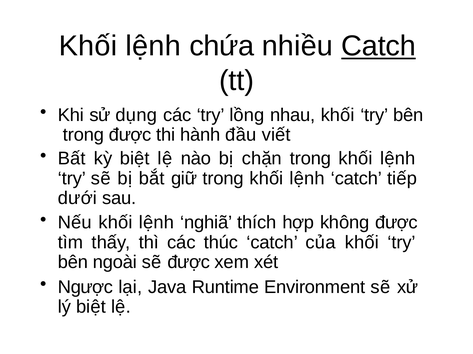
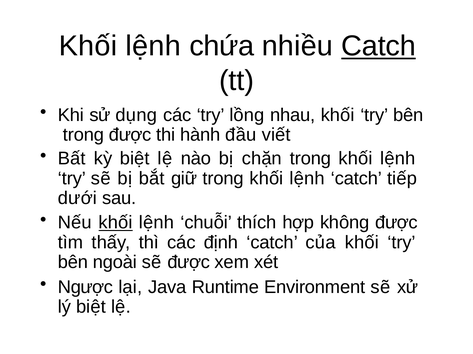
khối underline: none -> present (116, 223)
nghiã: nghiã -> chuỗi (206, 223)
thúc: thúc -> định (221, 243)
